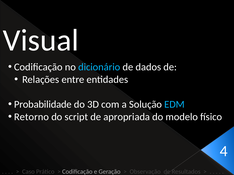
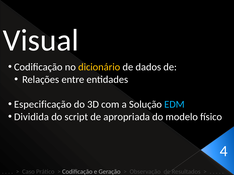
dicionário colour: light blue -> yellow (99, 67)
Probabilidade: Probabilidade -> Especificação (43, 105)
Retorno: Retorno -> Dividida (32, 117)
